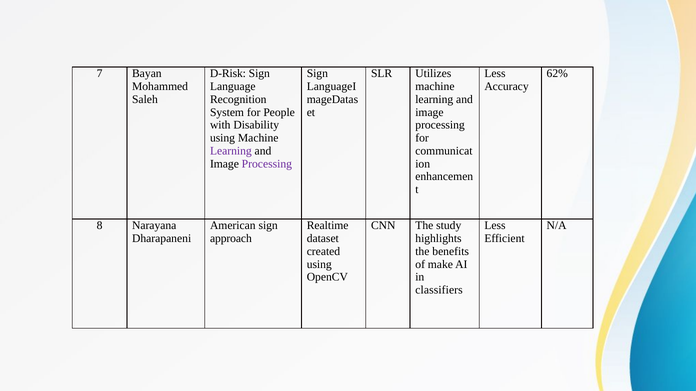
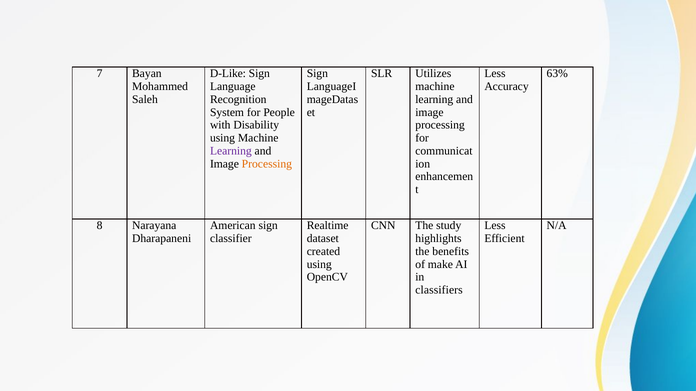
D-Risk: D-Risk -> D-Like (228, 74)
62%: 62% -> 63% (557, 74)
Processing colour: purple -> orange (267, 164)
approach: approach -> classifier (231, 239)
